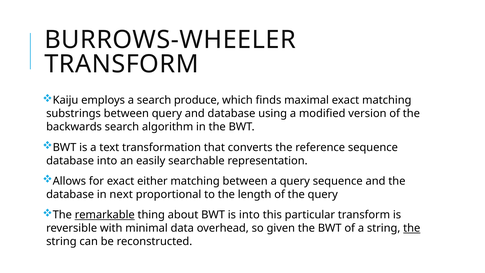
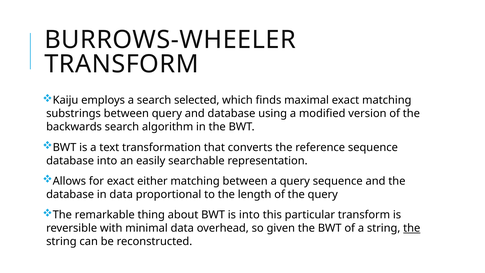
produce: produce -> selected (197, 100)
in next: next -> data (121, 194)
remarkable underline: present -> none (105, 215)
